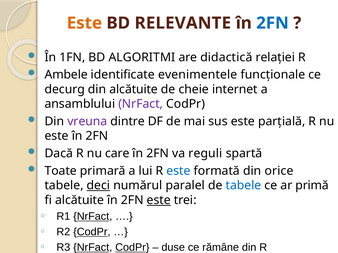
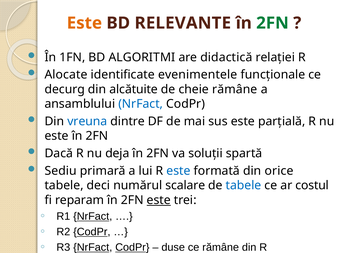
2FN colour: blue -> green (272, 23)
Ambele: Ambele -> Alocate (66, 75)
cheie internet: internet -> rămâne (235, 89)
NrFact colour: purple -> blue (141, 104)
vreuna colour: purple -> blue (87, 122)
care: care -> deja (117, 154)
reguli: reguli -> soluţii (205, 154)
Toate: Toate -> Sediu (61, 171)
deci underline: present -> none (98, 186)
paralel: paralel -> scalare (185, 186)
primă: primă -> costul (312, 186)
fi alcătuite: alcătuite -> reparam (80, 200)
